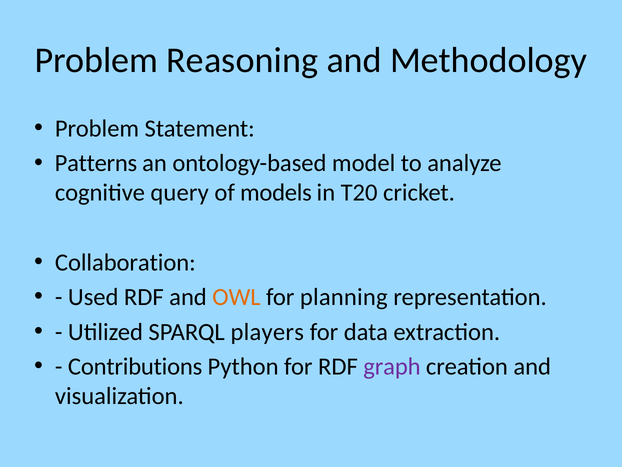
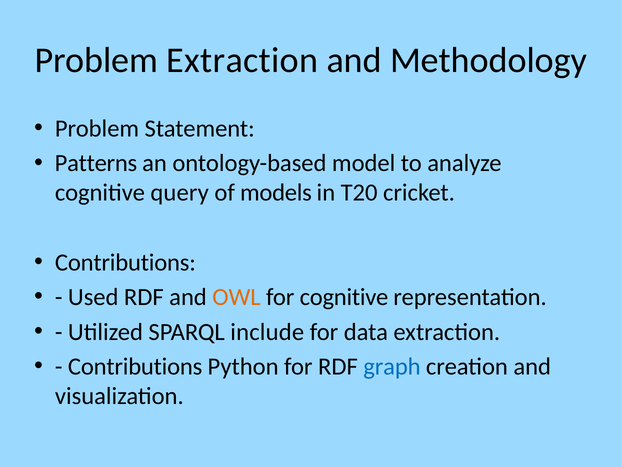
Problem Reasoning: Reasoning -> Extraction (242, 60)
Collaboration: Collaboration -> Contributions (125, 262)
for planning: planning -> cognitive (344, 297)
players: players -> include (267, 332)
graph colour: purple -> blue (392, 366)
